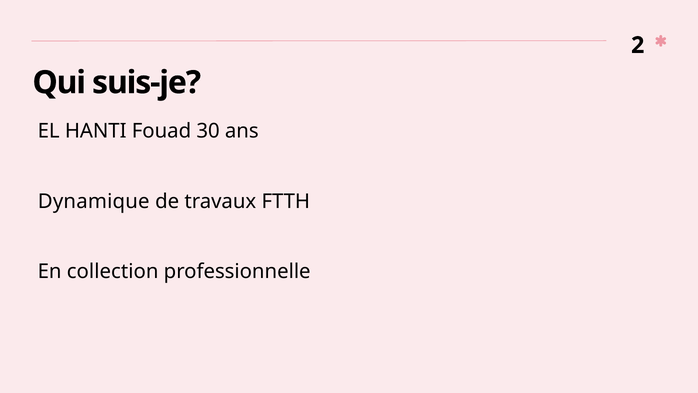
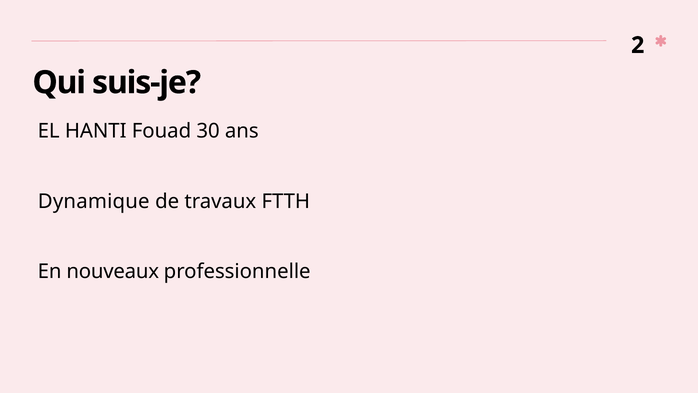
collection: collection -> nouveaux (113, 271)
